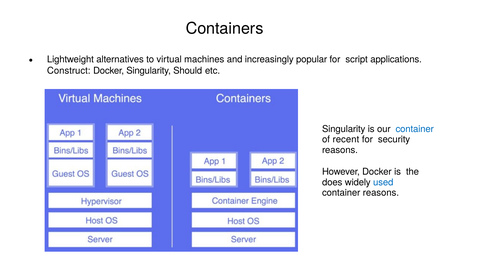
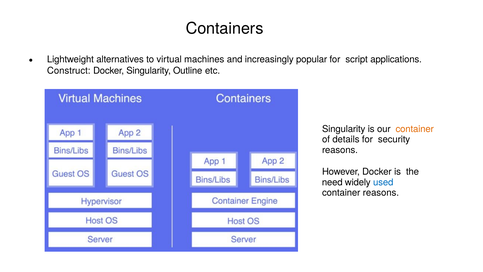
Should: Should -> Outline (188, 70)
container colour: blue -> orange (415, 129)
recent: recent -> details (346, 139)
does: does -> need (332, 182)
